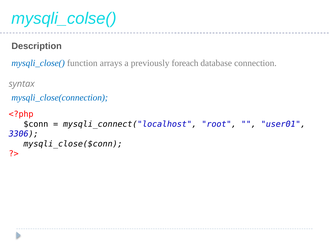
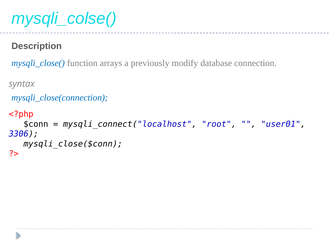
foreach: foreach -> modify (185, 63)
